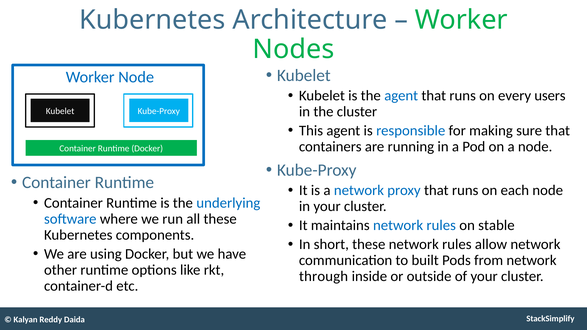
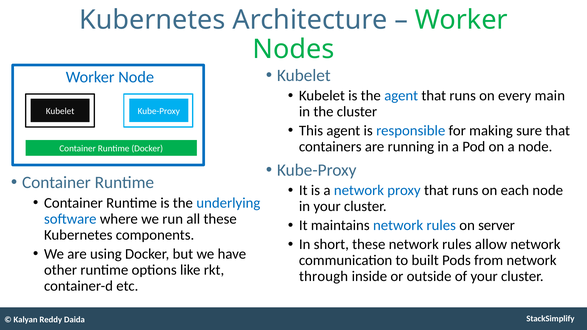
users: users -> main (550, 96)
stable: stable -> server (497, 226)
